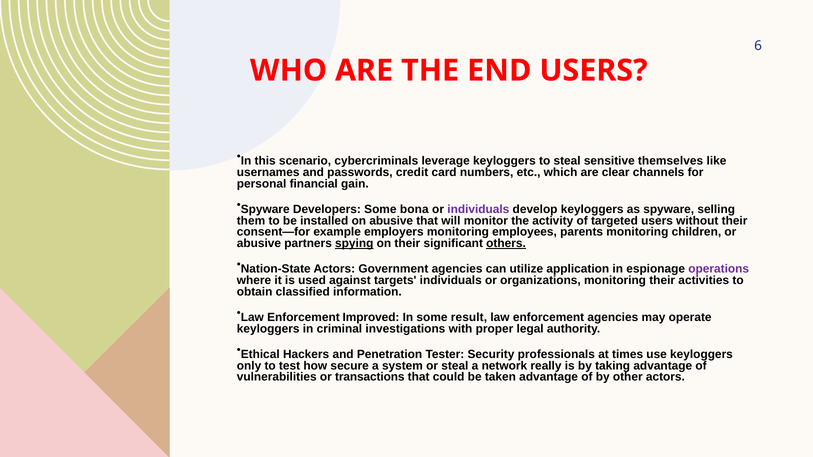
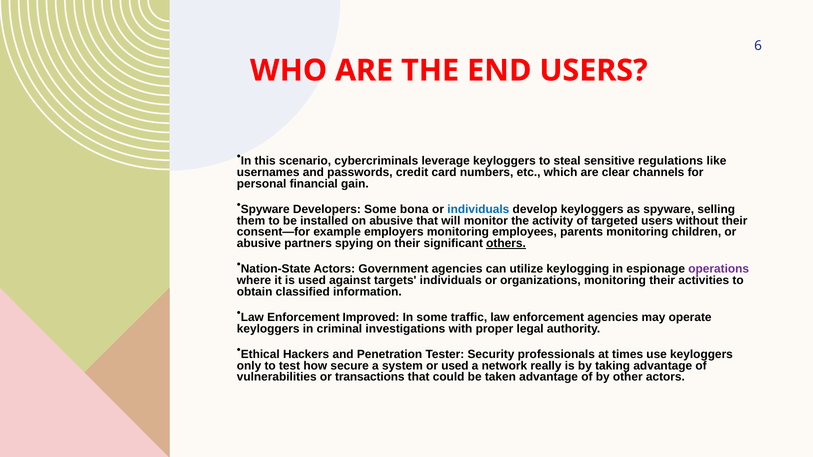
themselves: themselves -> regulations (671, 161)
individuals colour: purple -> blue (478, 209)
spying underline: present -> none (354, 244)
application: application -> keylogging (578, 269)
result: result -> traffic (469, 318)
or steal: steal -> used (455, 366)
